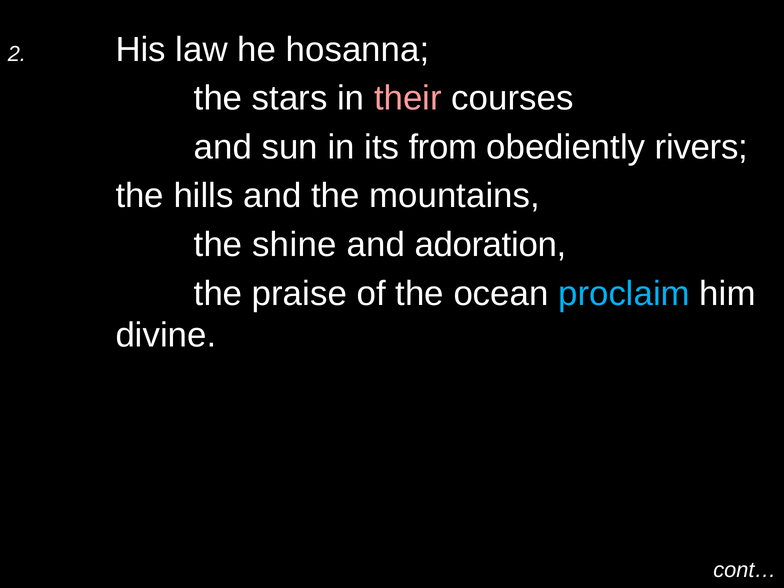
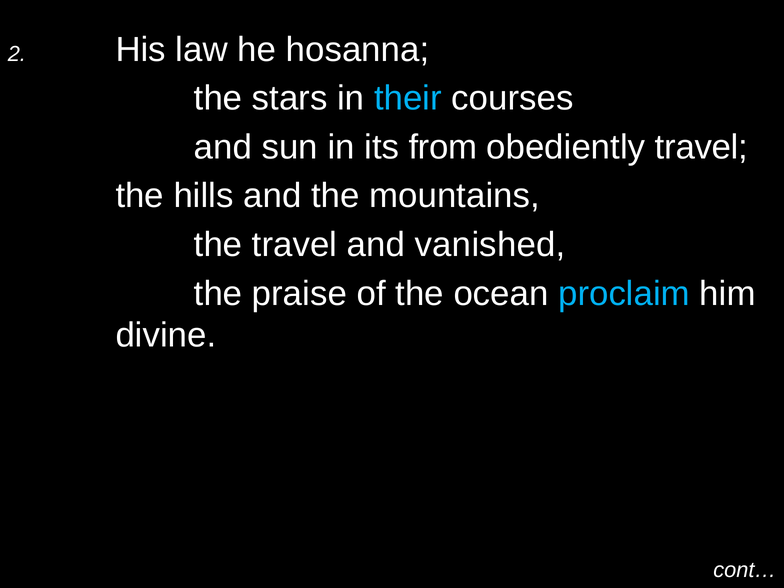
their colour: pink -> light blue (408, 98)
obediently rivers: rivers -> travel (701, 147)
the shine: shine -> travel (295, 245)
adoration: adoration -> vanished (490, 245)
